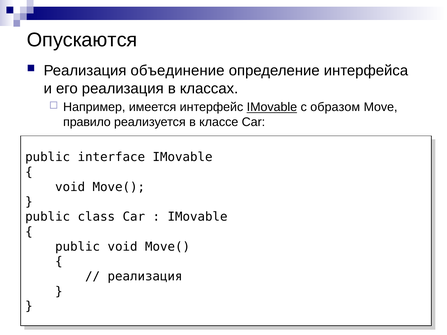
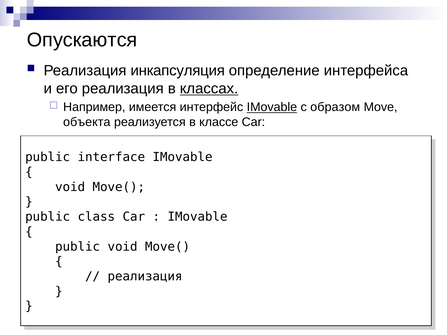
объединение: объединение -> инкапсуляция (178, 71)
классах underline: none -> present (209, 89)
правило: правило -> объекта (87, 122)
